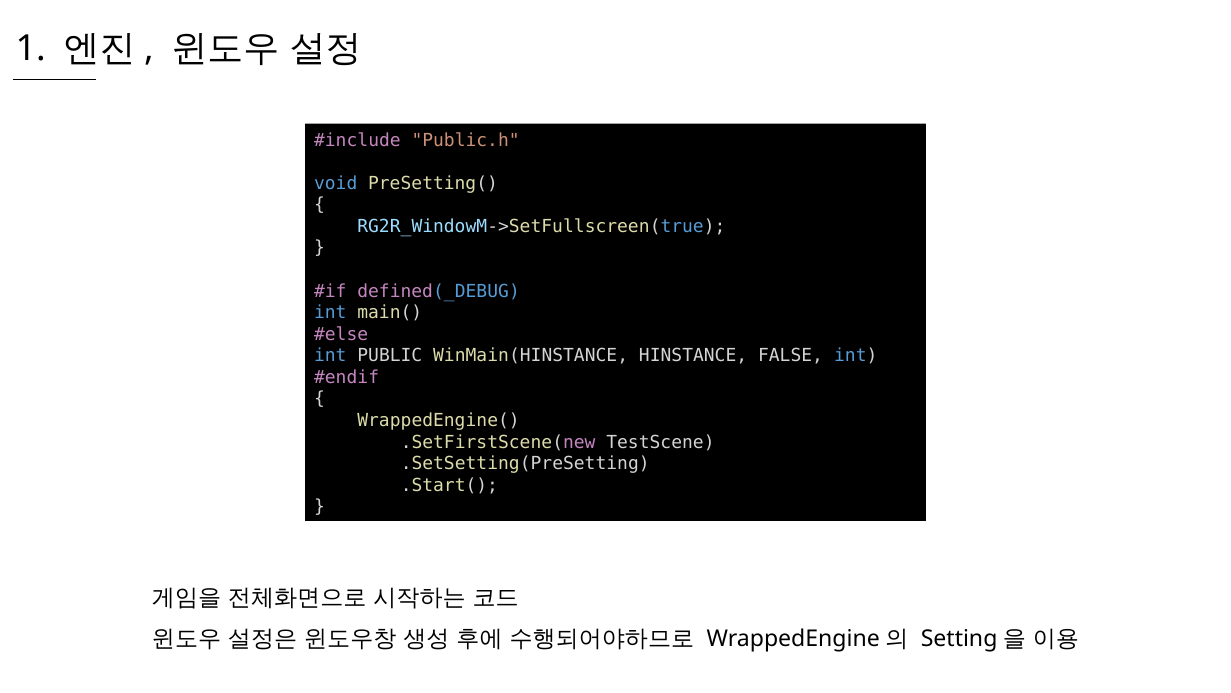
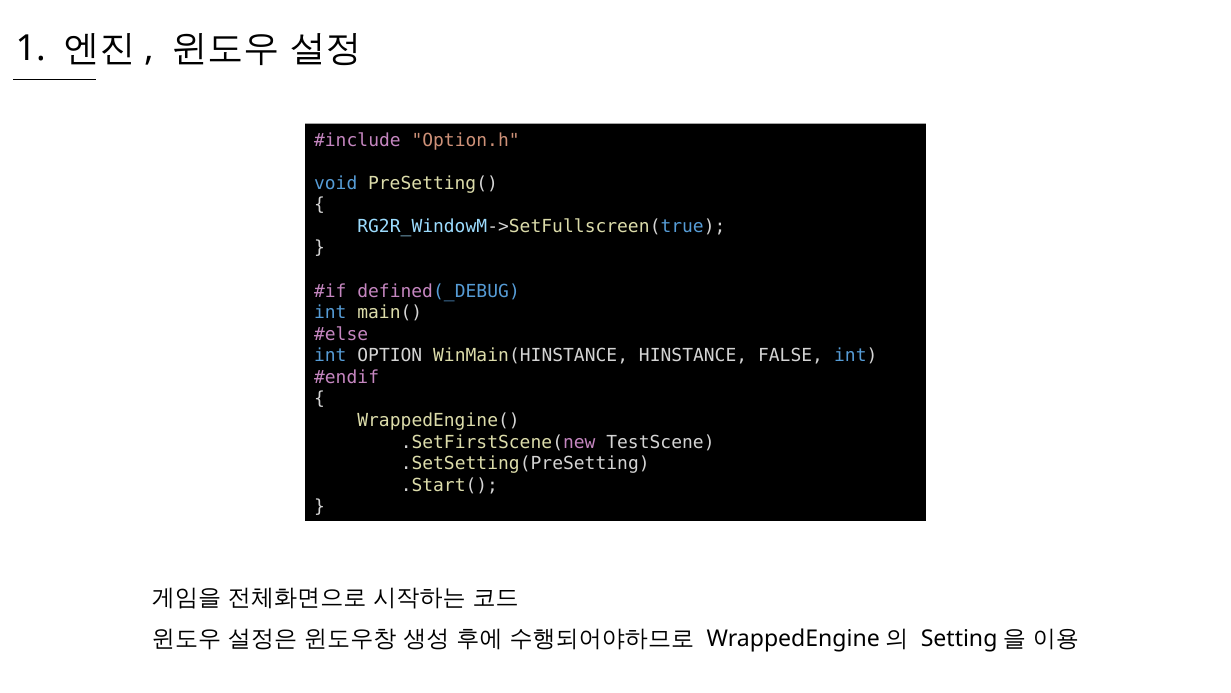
Public.h: Public.h -> Option.h (466, 140)
PUBLIC: PUBLIC -> OPTION (390, 356)
